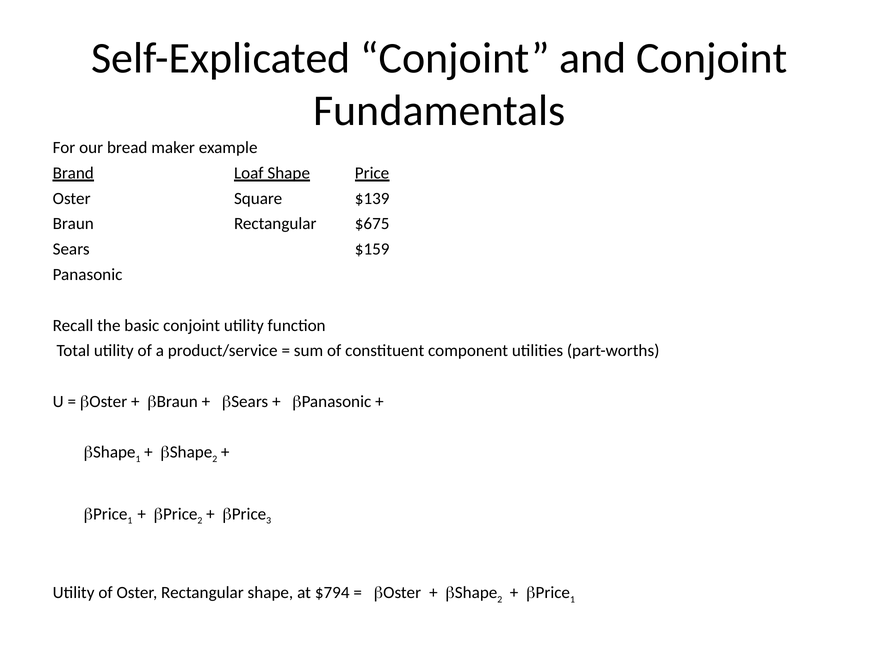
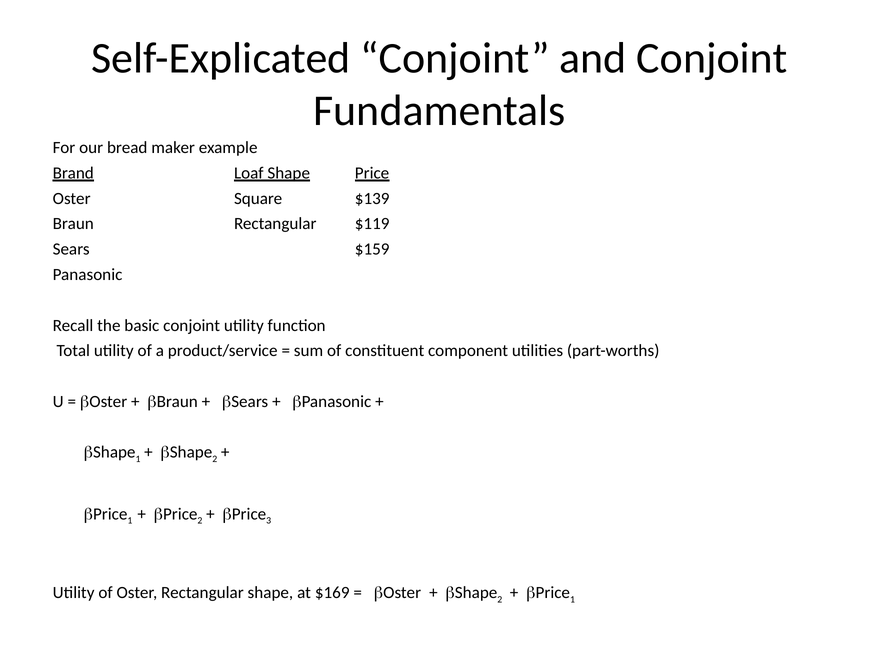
$675: $675 -> $119 (372, 224)
$794: $794 -> $169 (332, 593)
